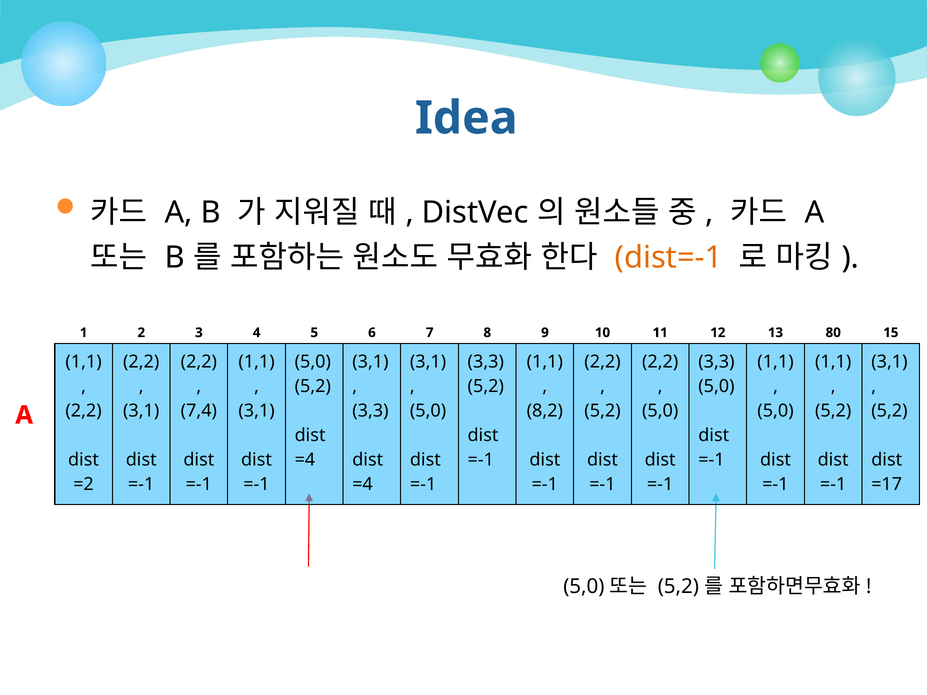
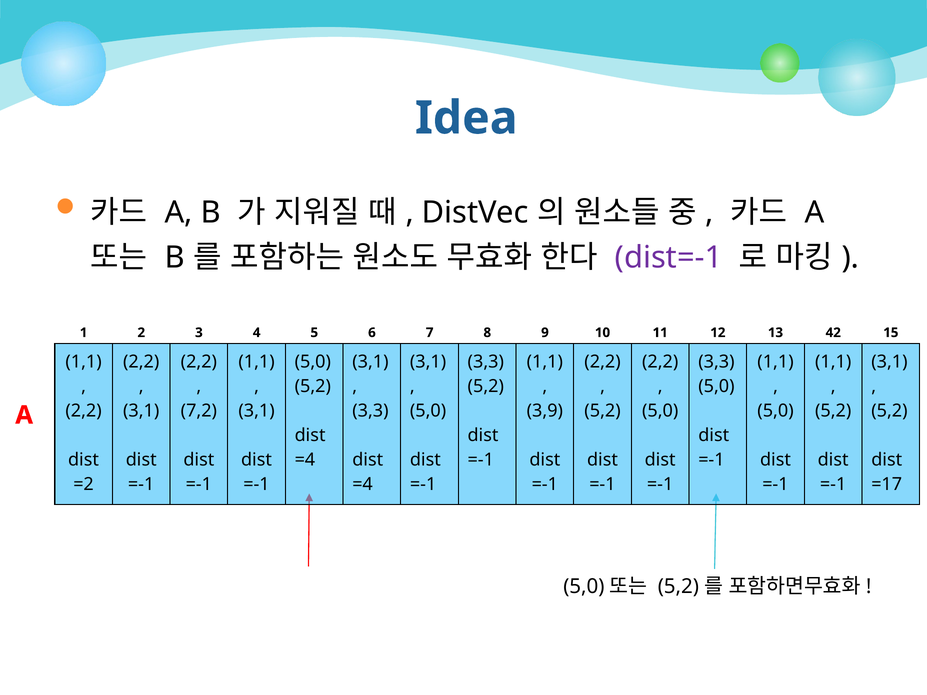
dist=-1 colour: orange -> purple (669, 258)
80: 80 -> 42 (833, 333)
7,4: 7,4 -> 7,2 (199, 411)
8,2: 8,2 -> 3,9 (545, 411)
